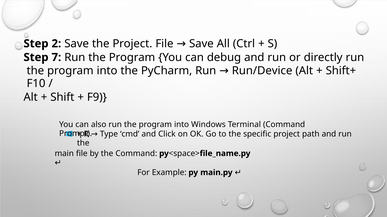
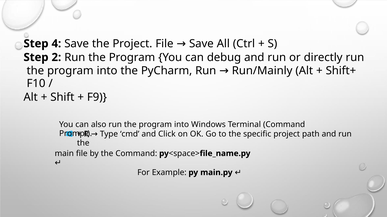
2: 2 -> 4 (56, 44)
7: 7 -> 2 (56, 57)
Run/Device: Run/Device -> Run/Mainly (262, 71)
